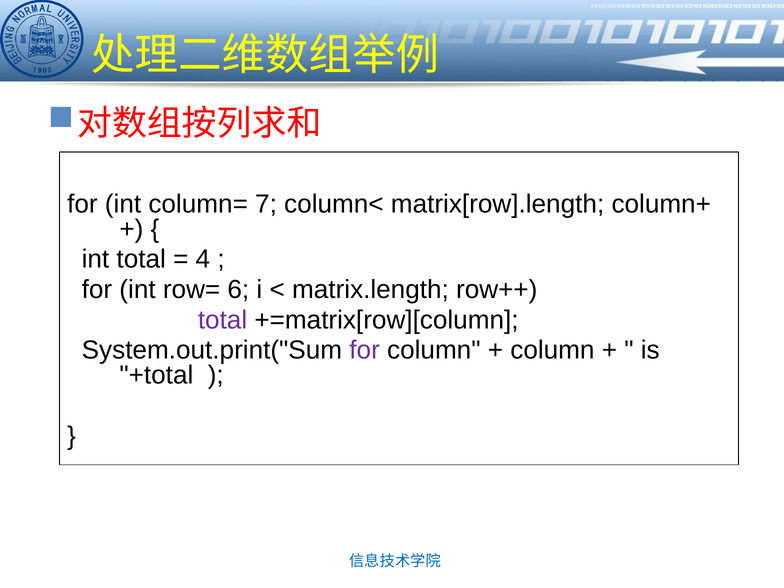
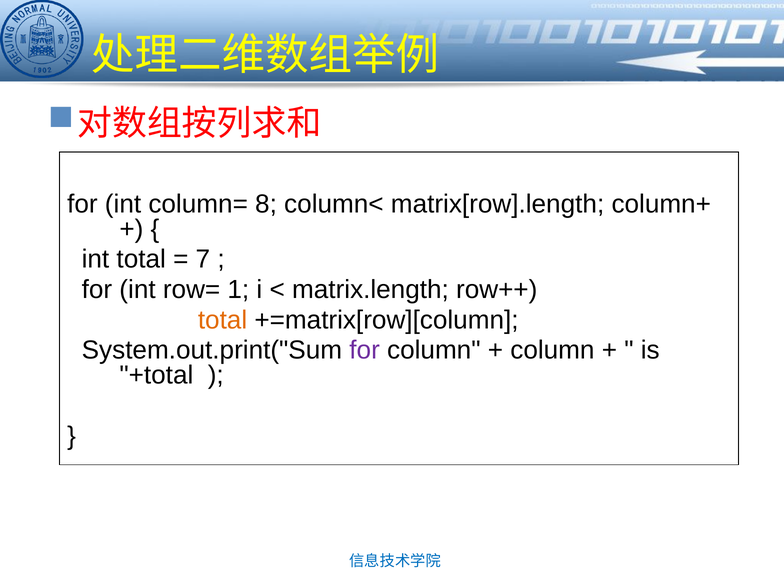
7: 7 -> 8 (266, 204)
4: 4 -> 7 (203, 259)
6: 6 -> 1 (238, 290)
total colour: purple -> orange (223, 320)
